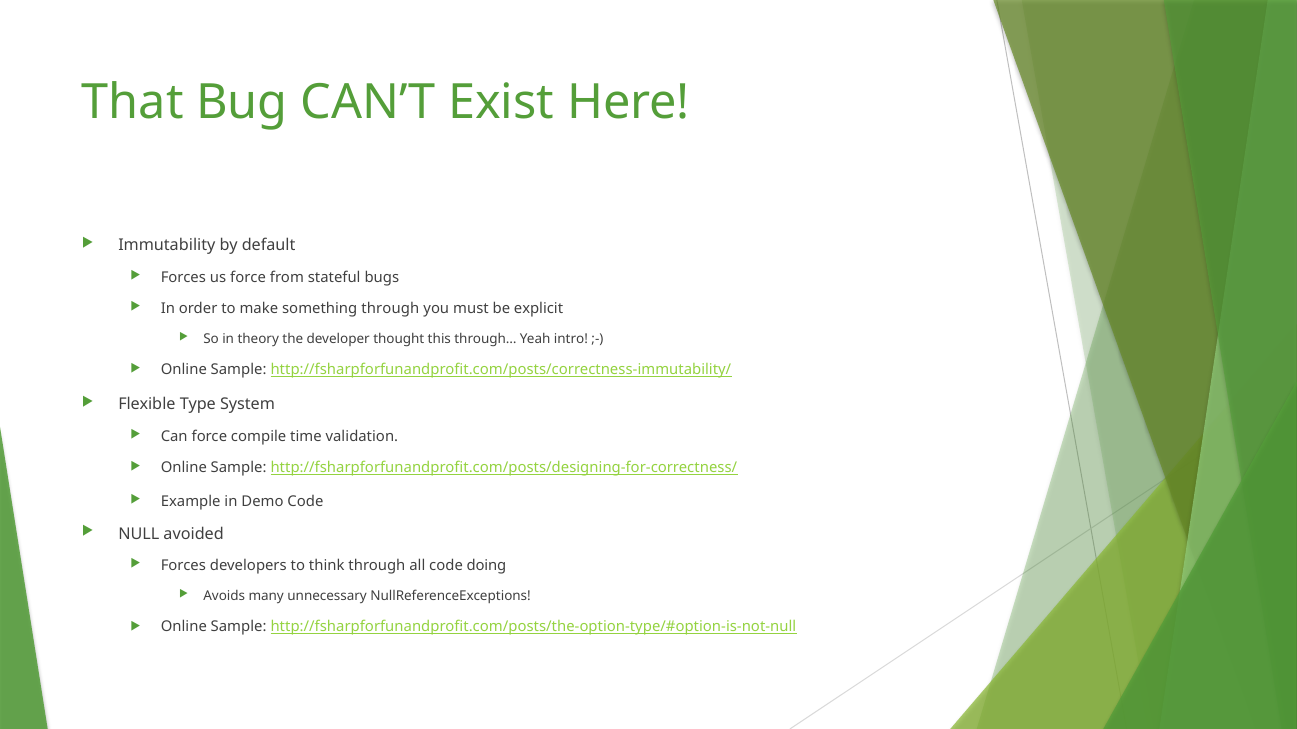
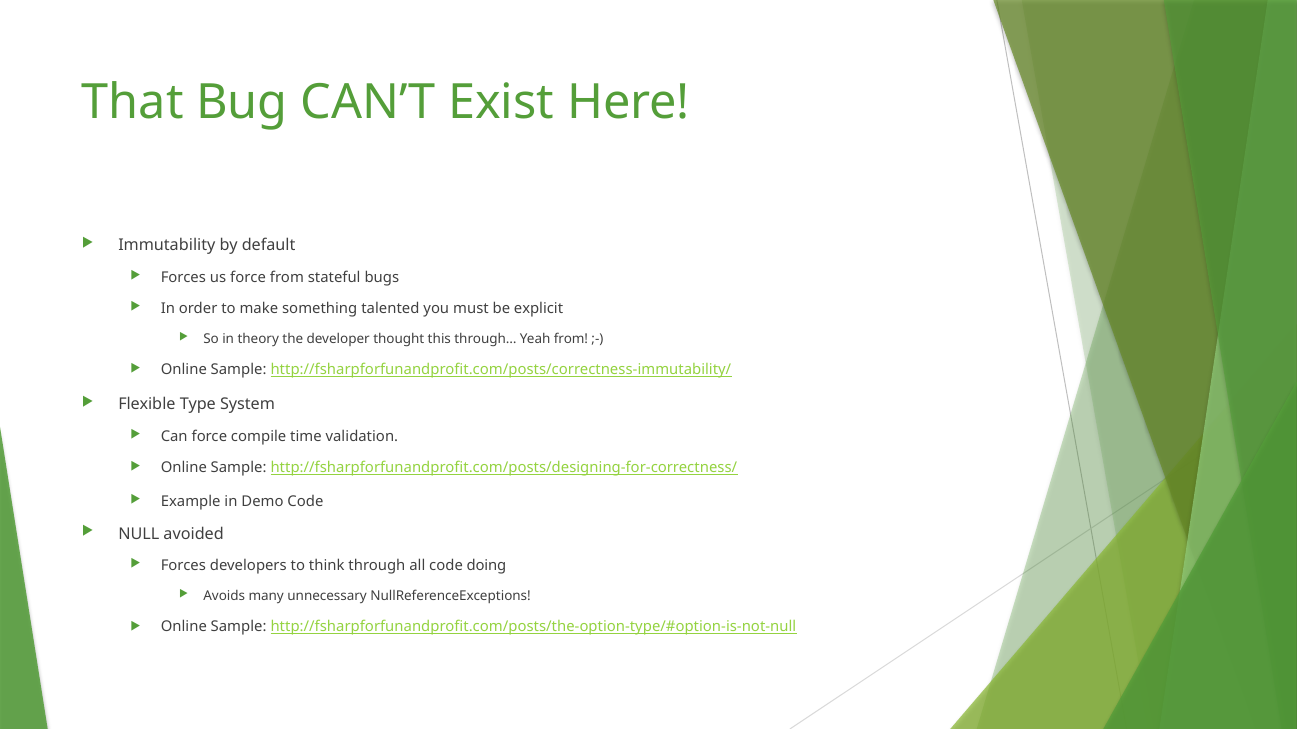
something through: through -> talented (390, 309)
Yeah intro: intro -> from (571, 339)
